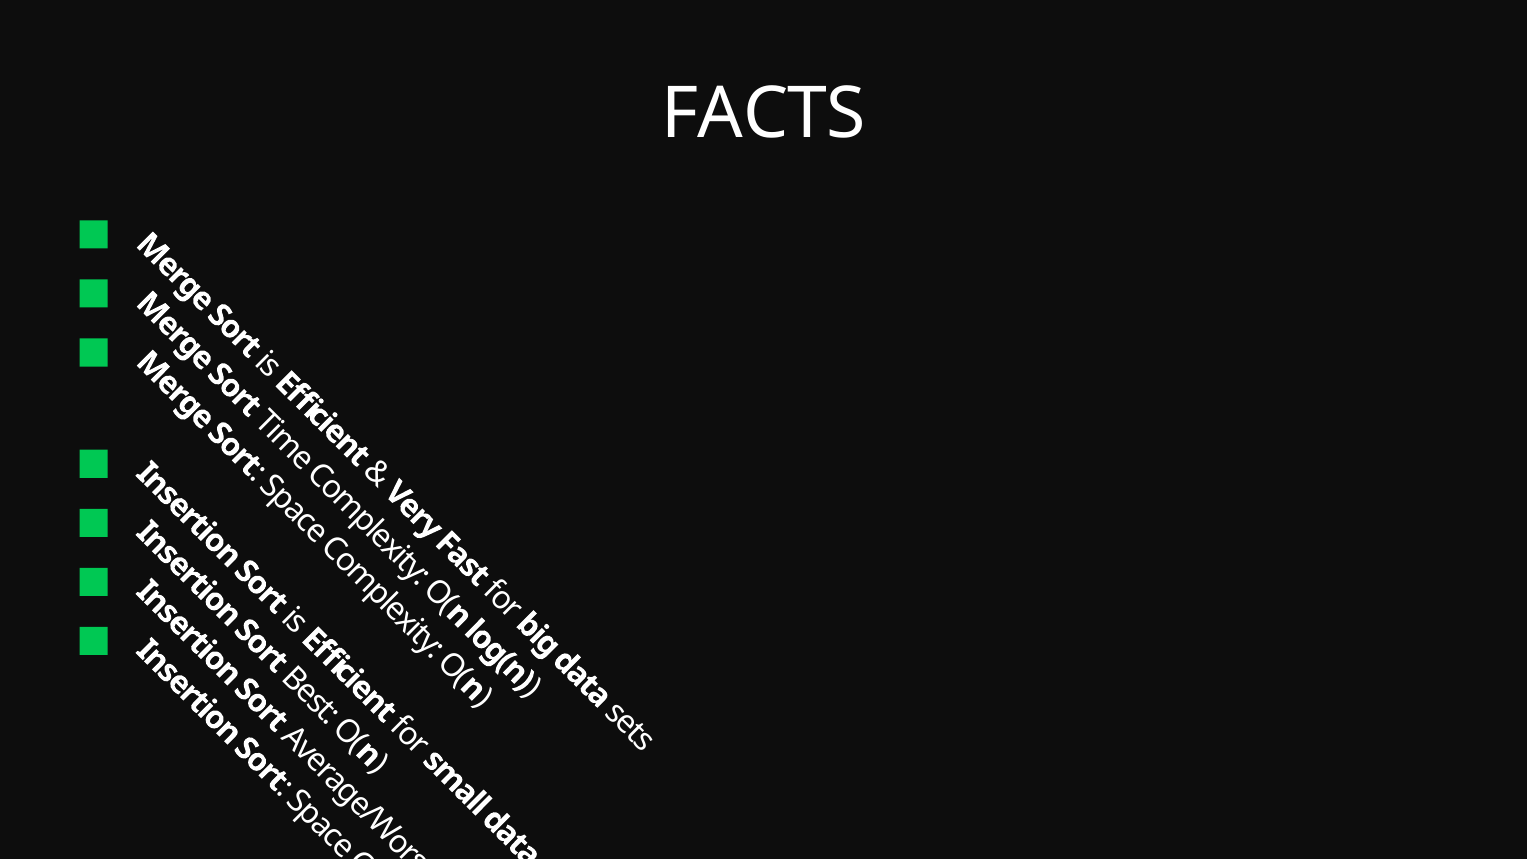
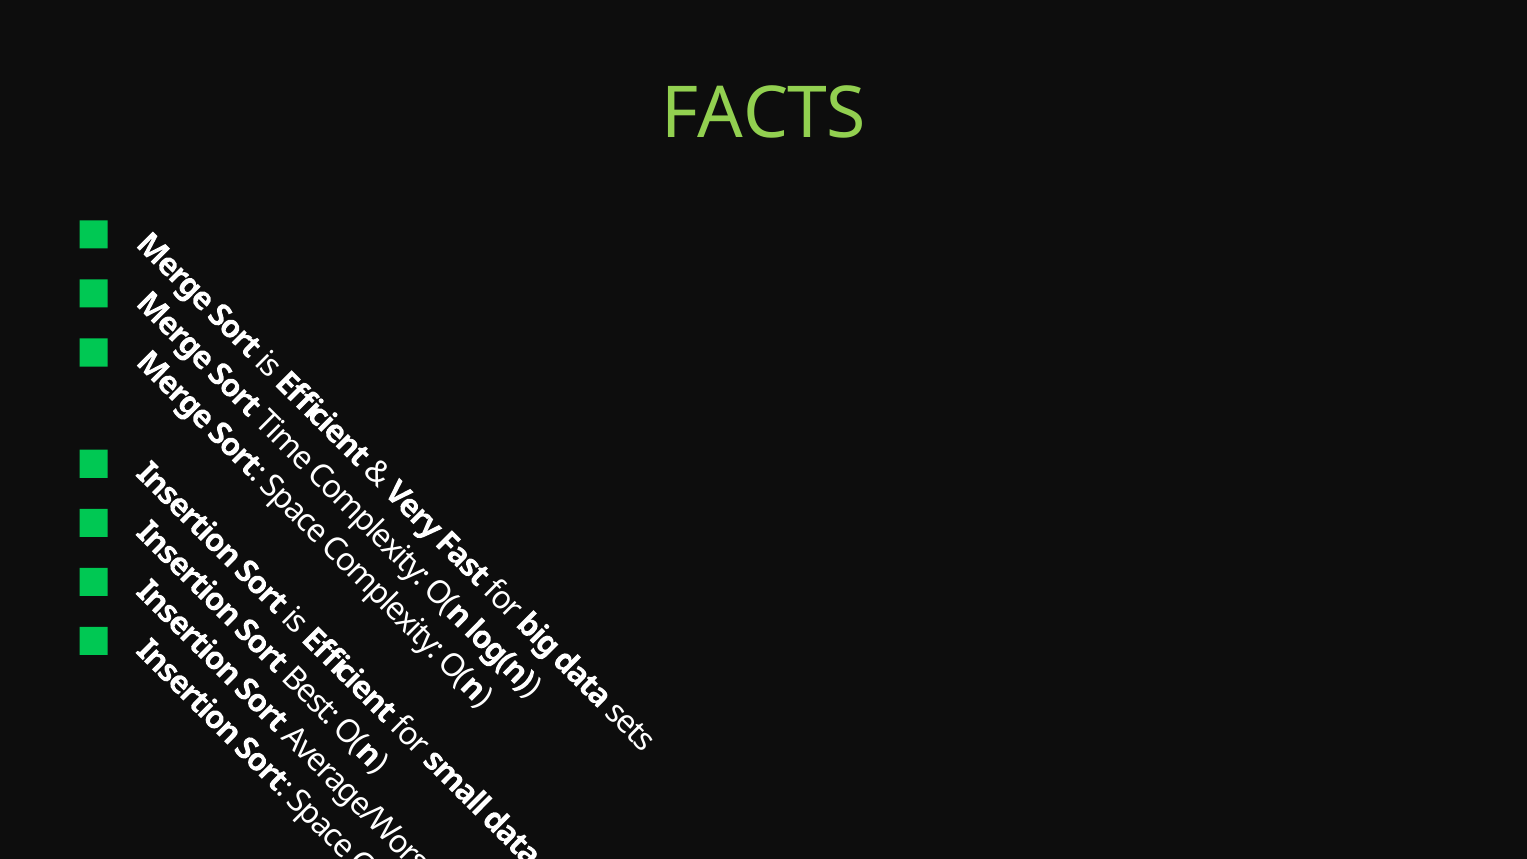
FACTS colour: white -> light green (764, 114)
